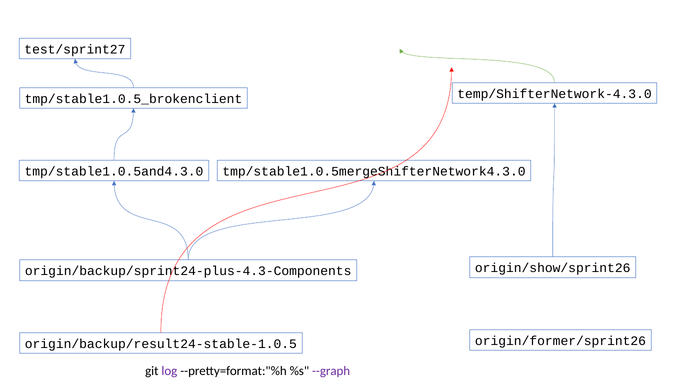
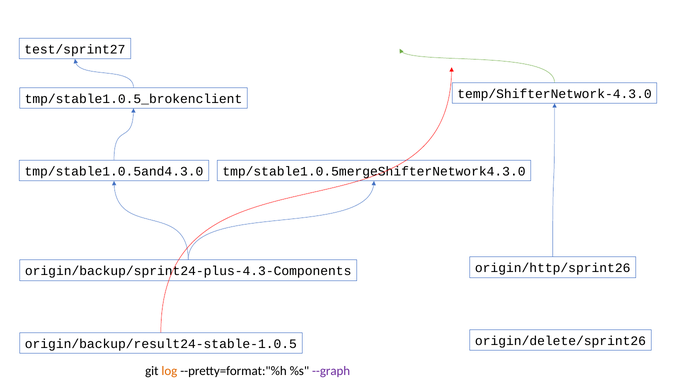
origin/show/sprint26: origin/show/sprint26 -> origin/http/sprint26 (553, 268)
origin/former/sprint26: origin/former/sprint26 -> origin/delete/sprint26 (561, 341)
log colour: purple -> orange (169, 371)
